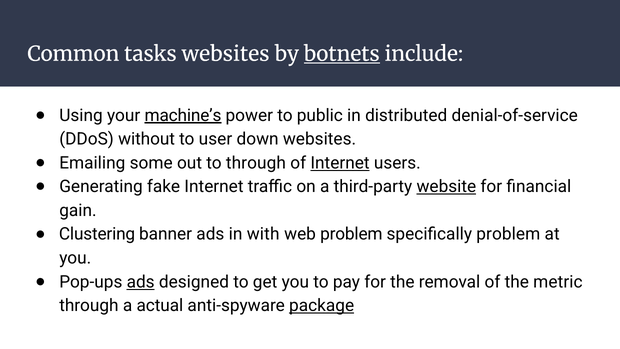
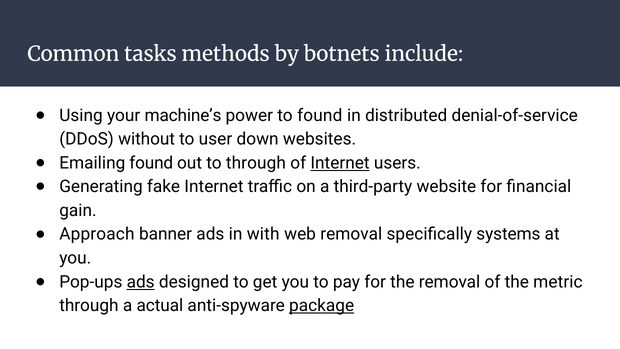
tasks websites: websites -> methods (226, 54)
botnets underline: present -> none (342, 54)
machine’s underline: present -> none (183, 115)
to public: public -> found (320, 115)
Emailing some: some -> found (151, 163)
website underline: present -> none (446, 187)
Clustering: Clustering -> Approach (97, 234)
web problem: problem -> removal (351, 234)
specifically problem: problem -> systems (508, 234)
